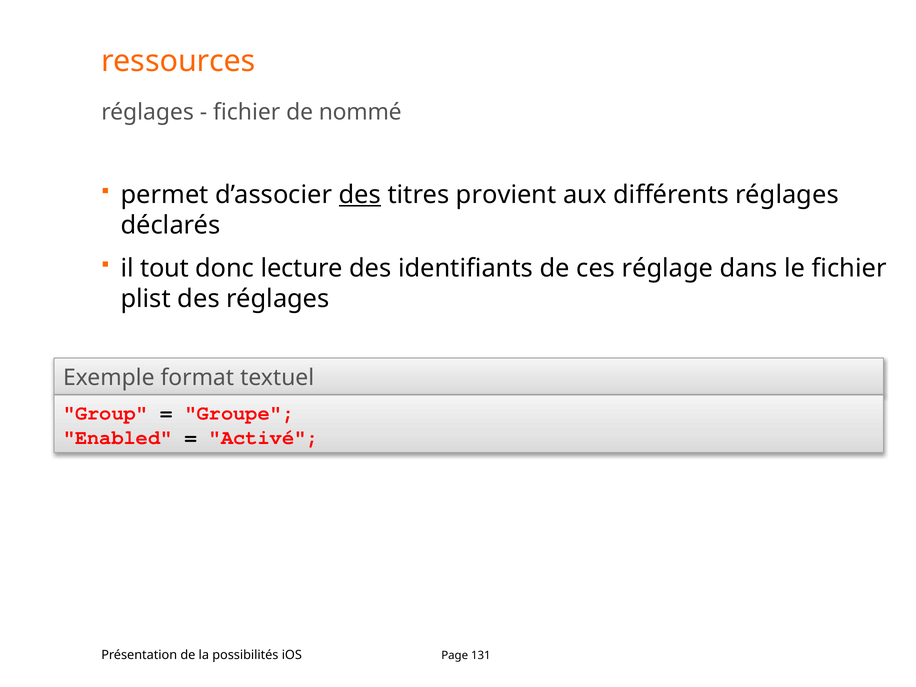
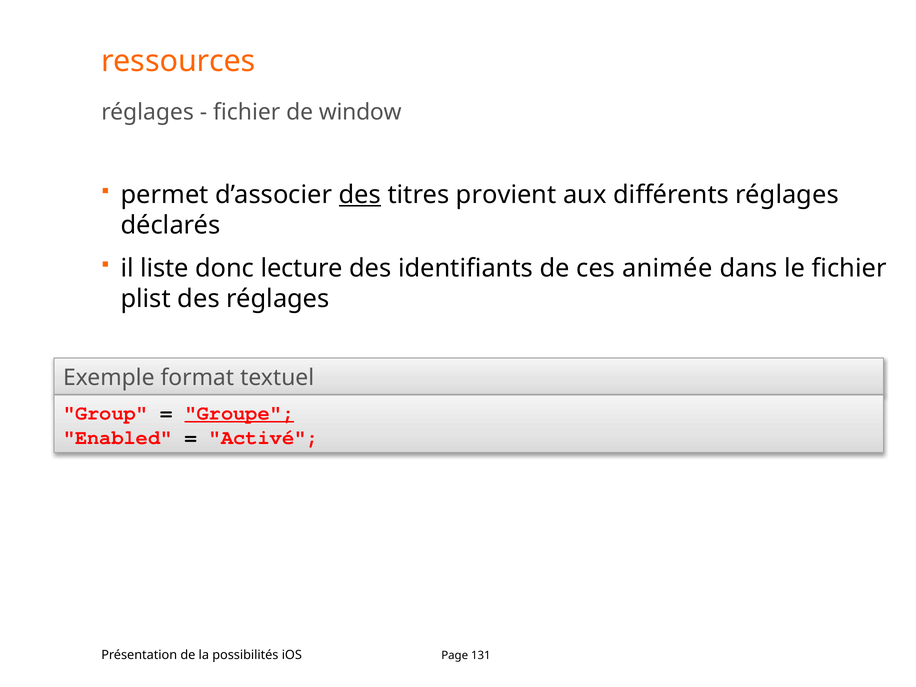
nommé: nommé -> window (360, 112)
tout: tout -> liste (164, 269)
réglage: réglage -> animée (667, 269)
Groupe underline: none -> present (239, 413)
